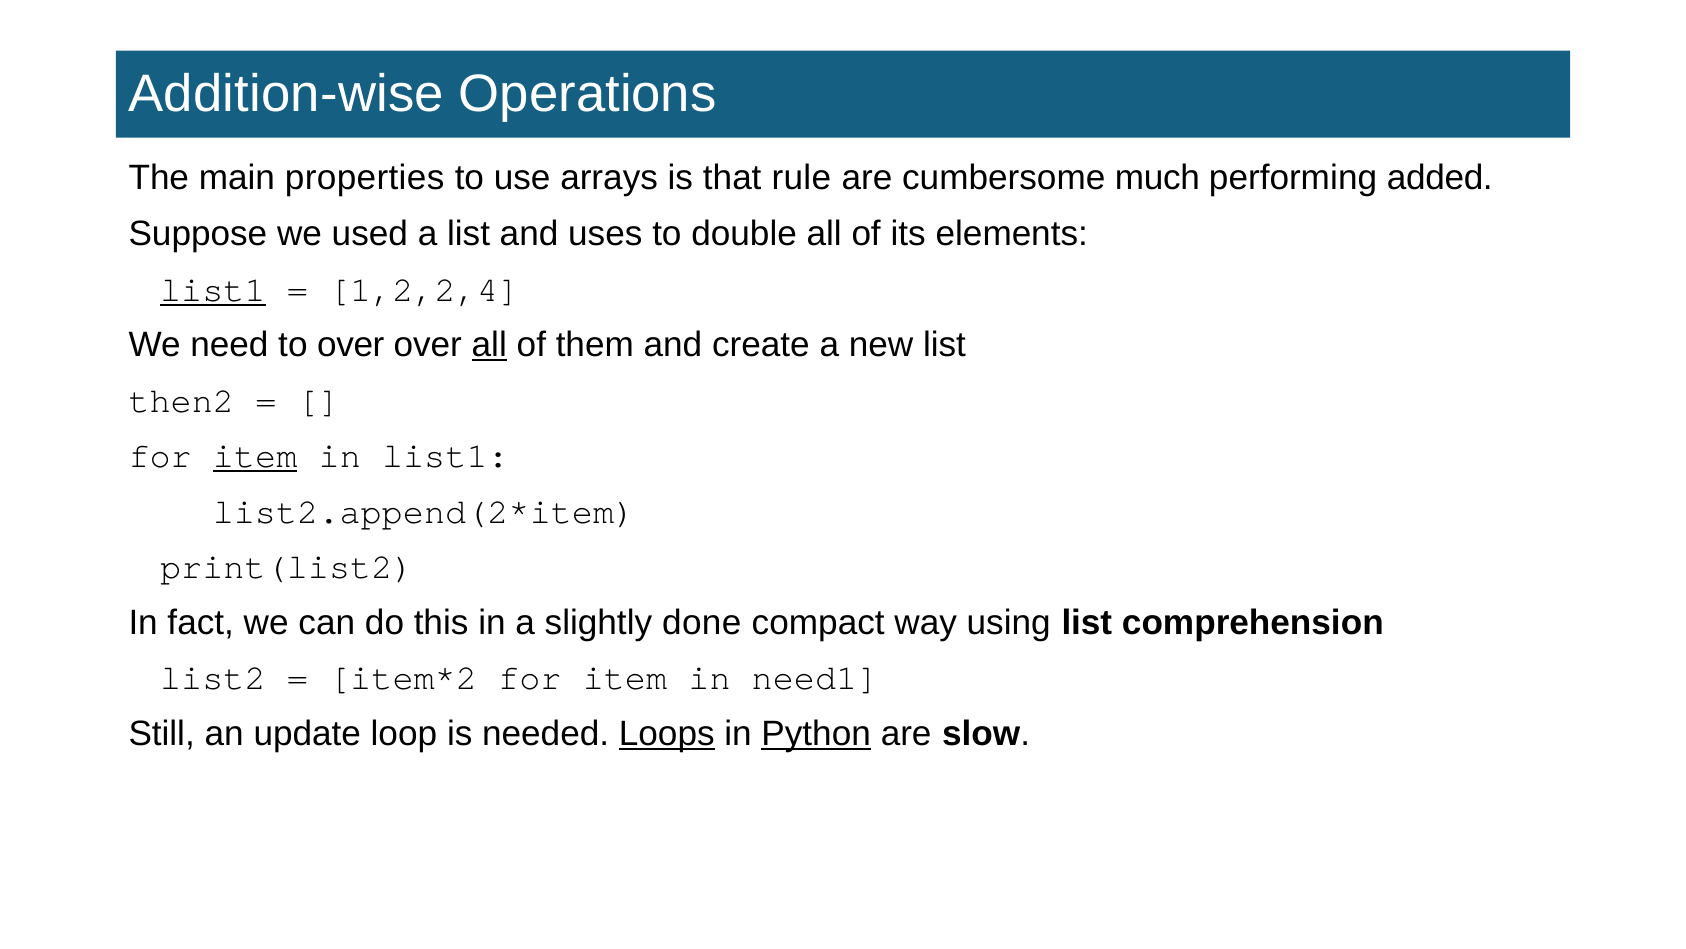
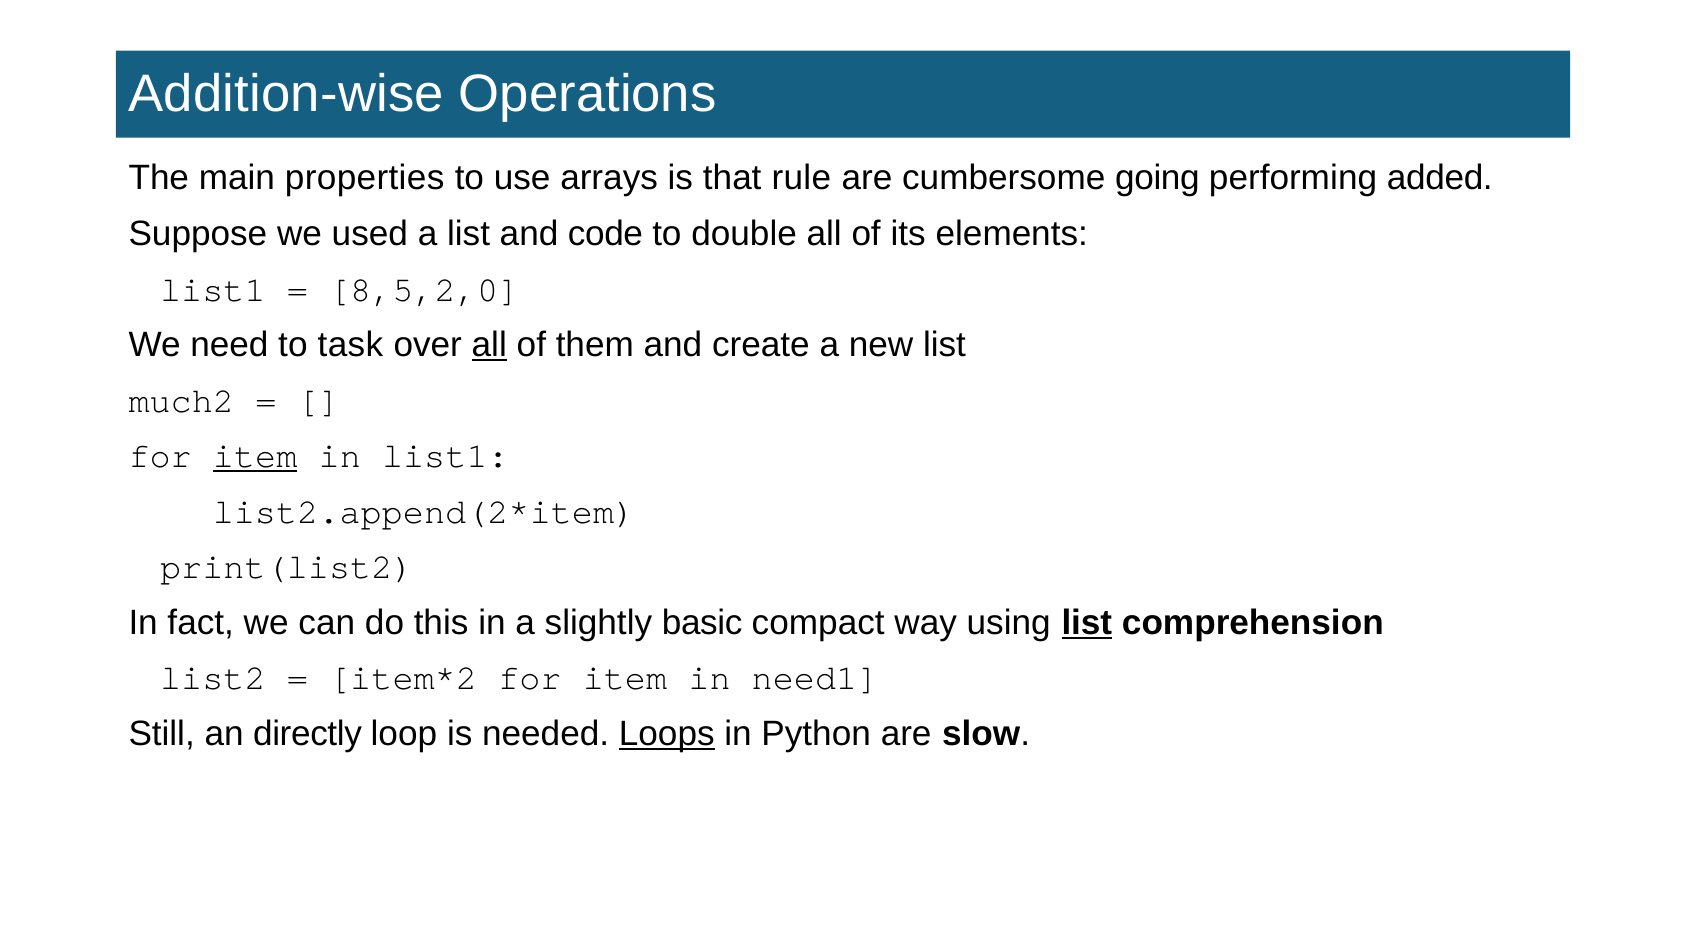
much: much -> going (1157, 178)
uses: uses -> code (605, 234)
list1 underline: present -> none (213, 289)
1,2,2,4: 1,2,2,4 -> 8,5,2,0 (424, 289)
to over: over -> task (350, 345)
then2: then2 -> much2 (181, 400)
done: done -> basic (702, 622)
list underline: none -> present (1087, 622)
update: update -> directly (307, 733)
Python underline: present -> none (816, 733)
